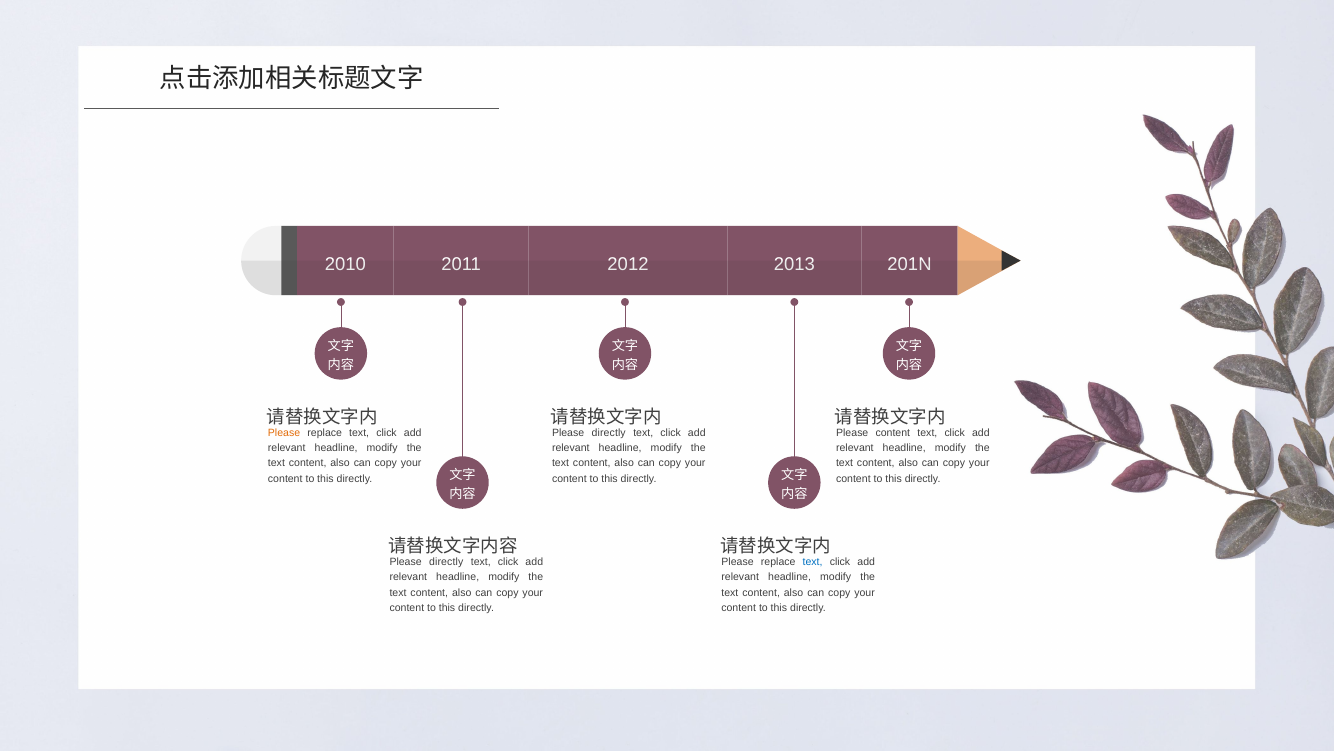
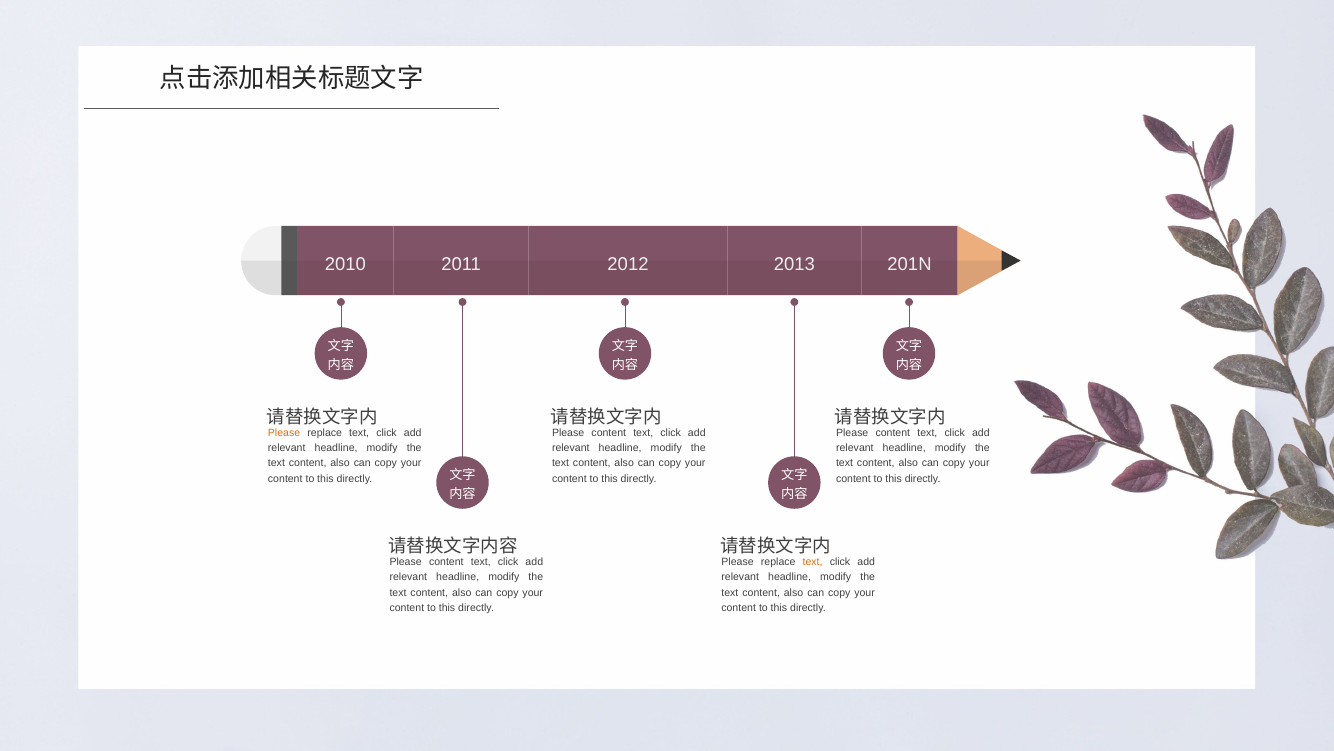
directly: directly -> content (609, 433)
directly: directly -> content (446, 562)
text colour: blue -> orange (813, 562)
